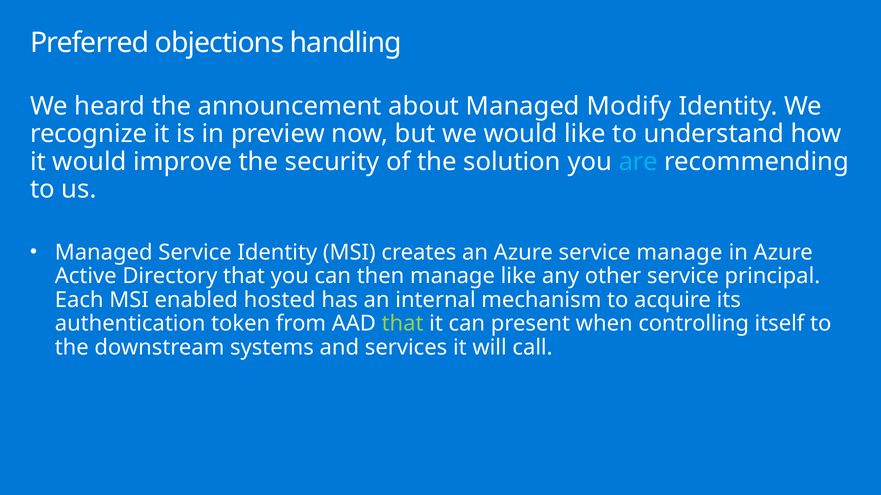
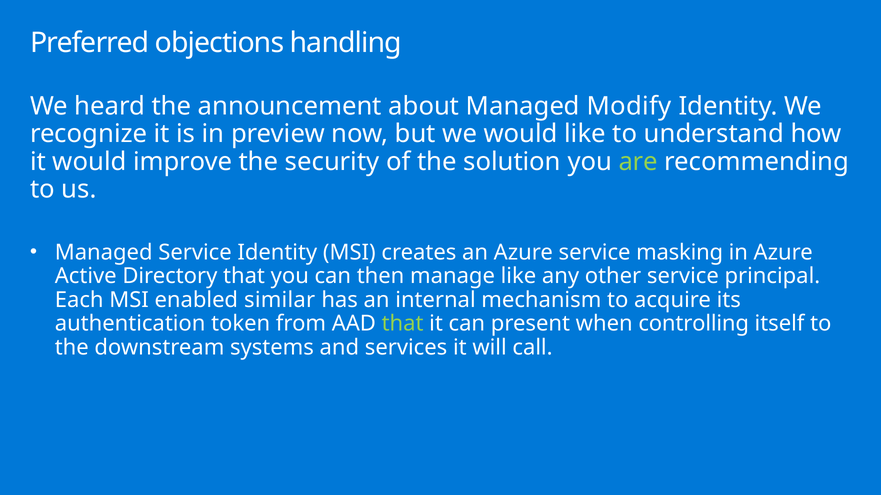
are colour: light blue -> light green (638, 162)
service manage: manage -> masking (680, 253)
hosted: hosted -> similar (280, 300)
